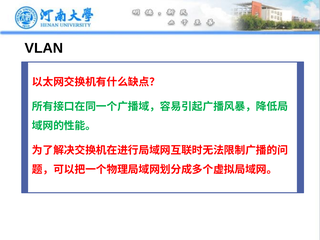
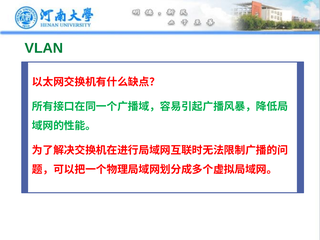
VLAN colour: black -> green (44, 48)
